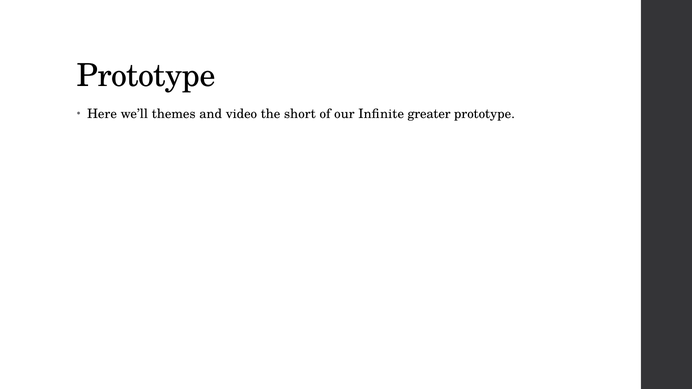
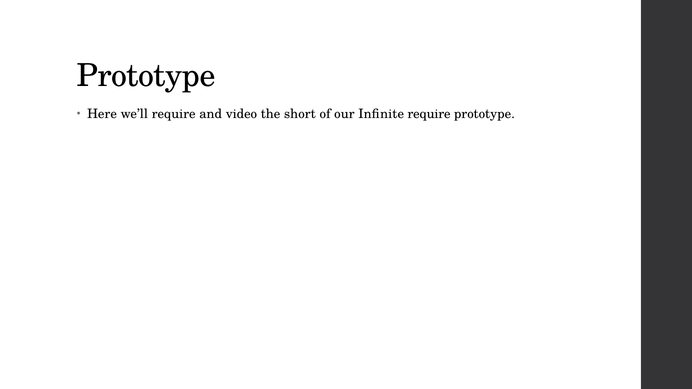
we’ll themes: themes -> require (174, 114)
Infinite greater: greater -> require (429, 114)
